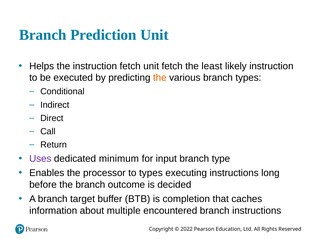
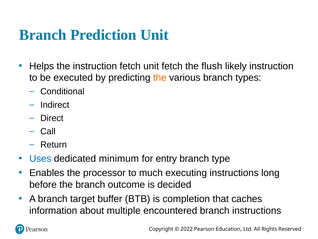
least: least -> flush (212, 66)
Uses colour: purple -> blue (40, 158)
input: input -> entry (166, 158)
to types: types -> much (151, 173)
